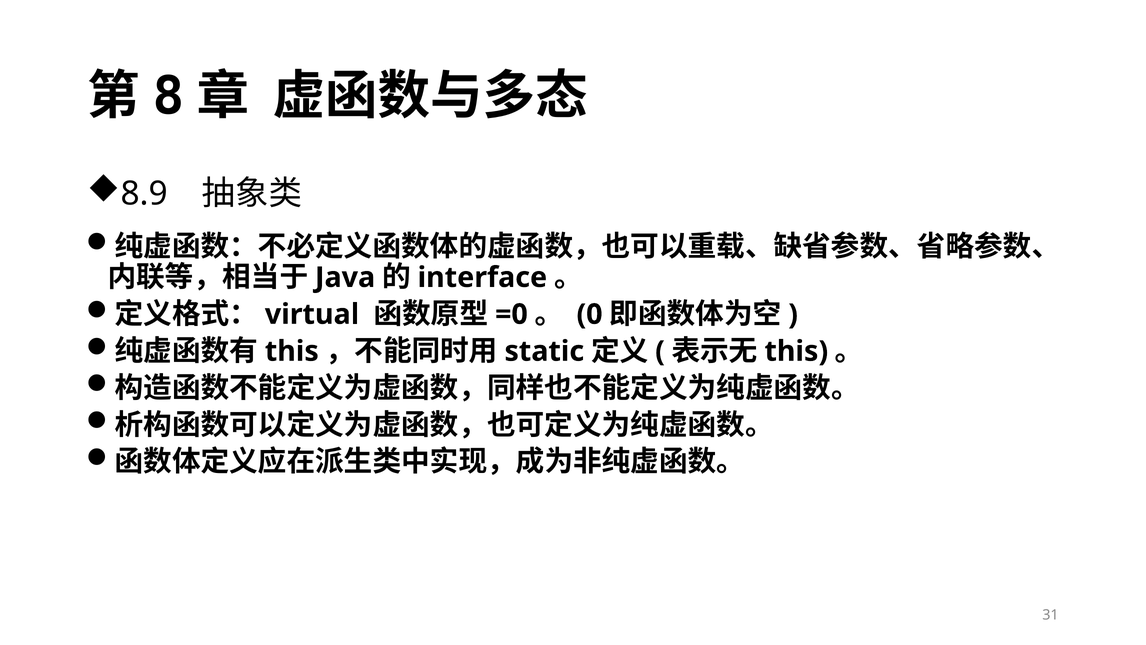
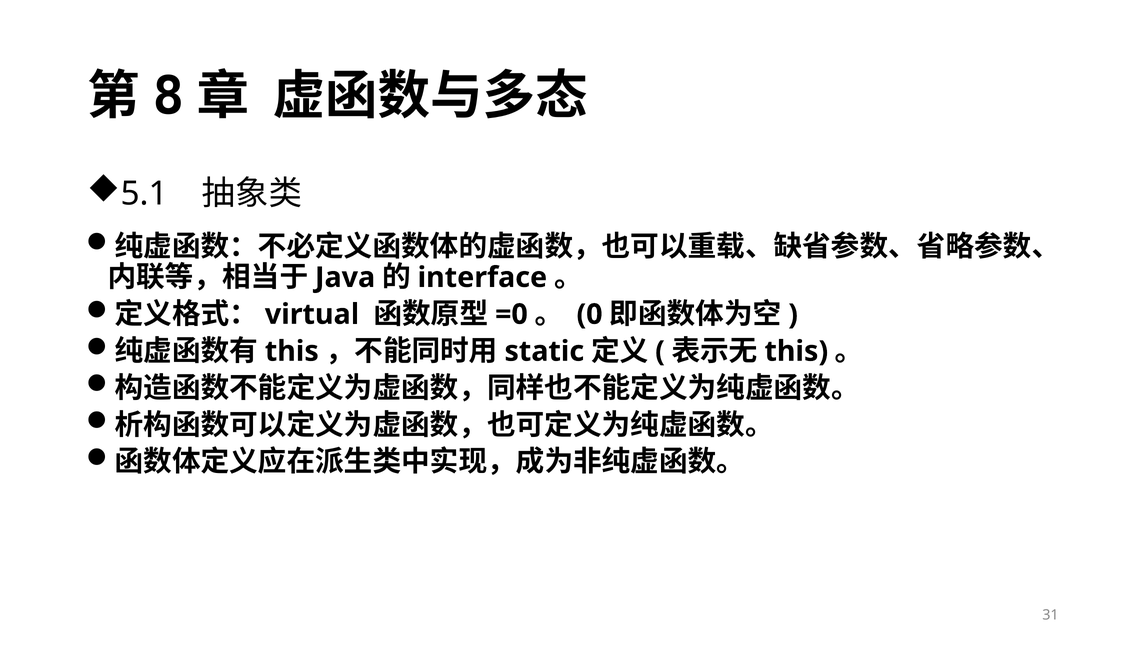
8.9: 8.9 -> 5.1 (144, 194)
